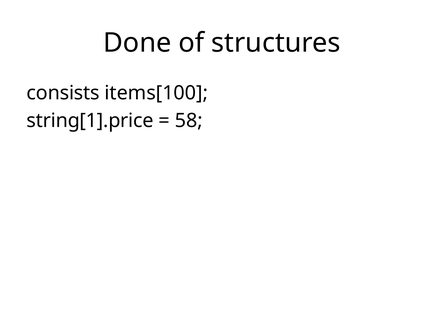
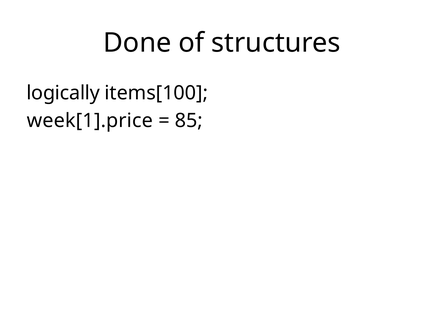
consists: consists -> logically (63, 93)
string[1].price: string[1].price -> week[1].price (90, 121)
58: 58 -> 85 (189, 121)
